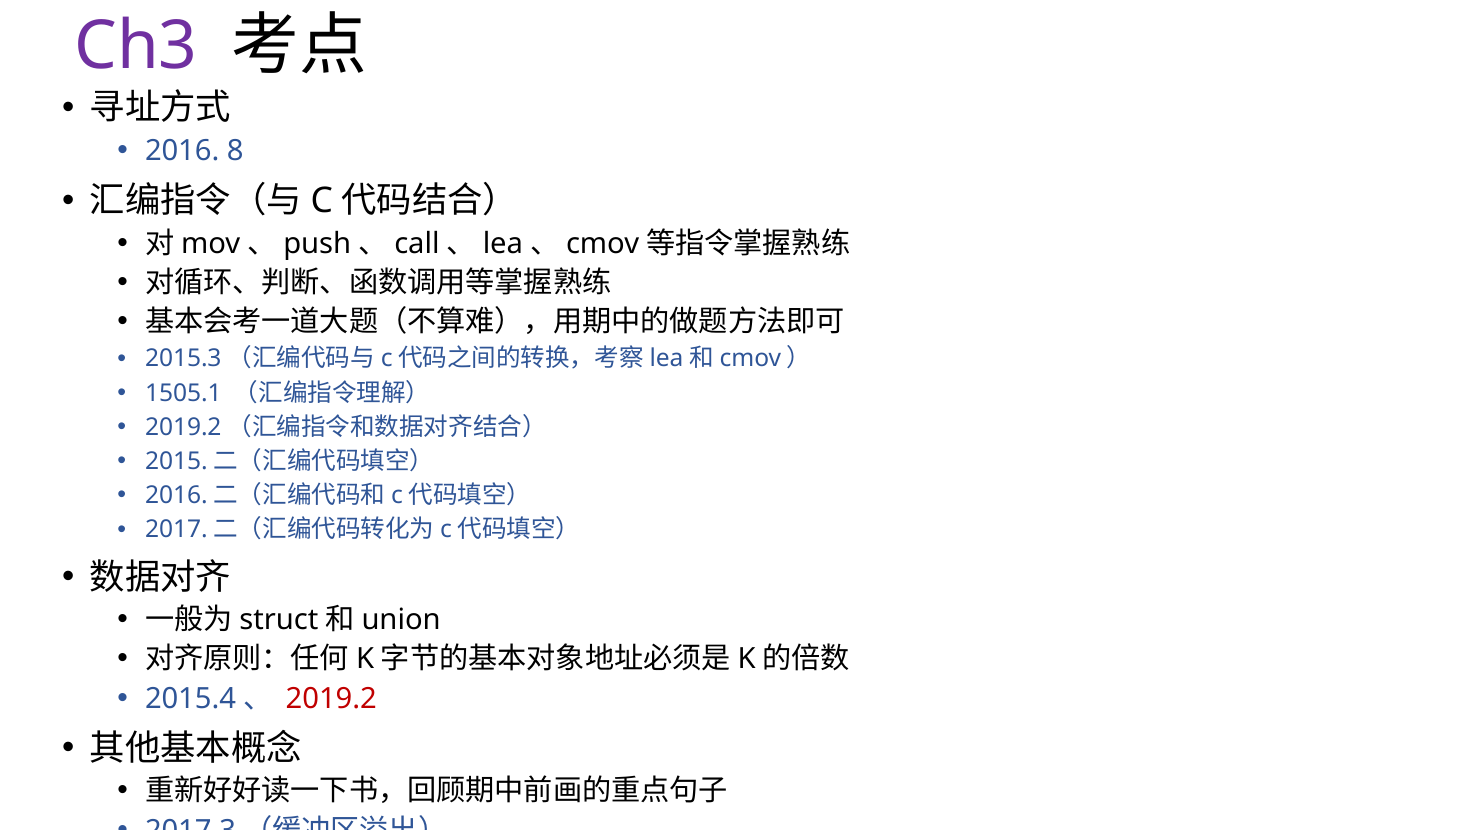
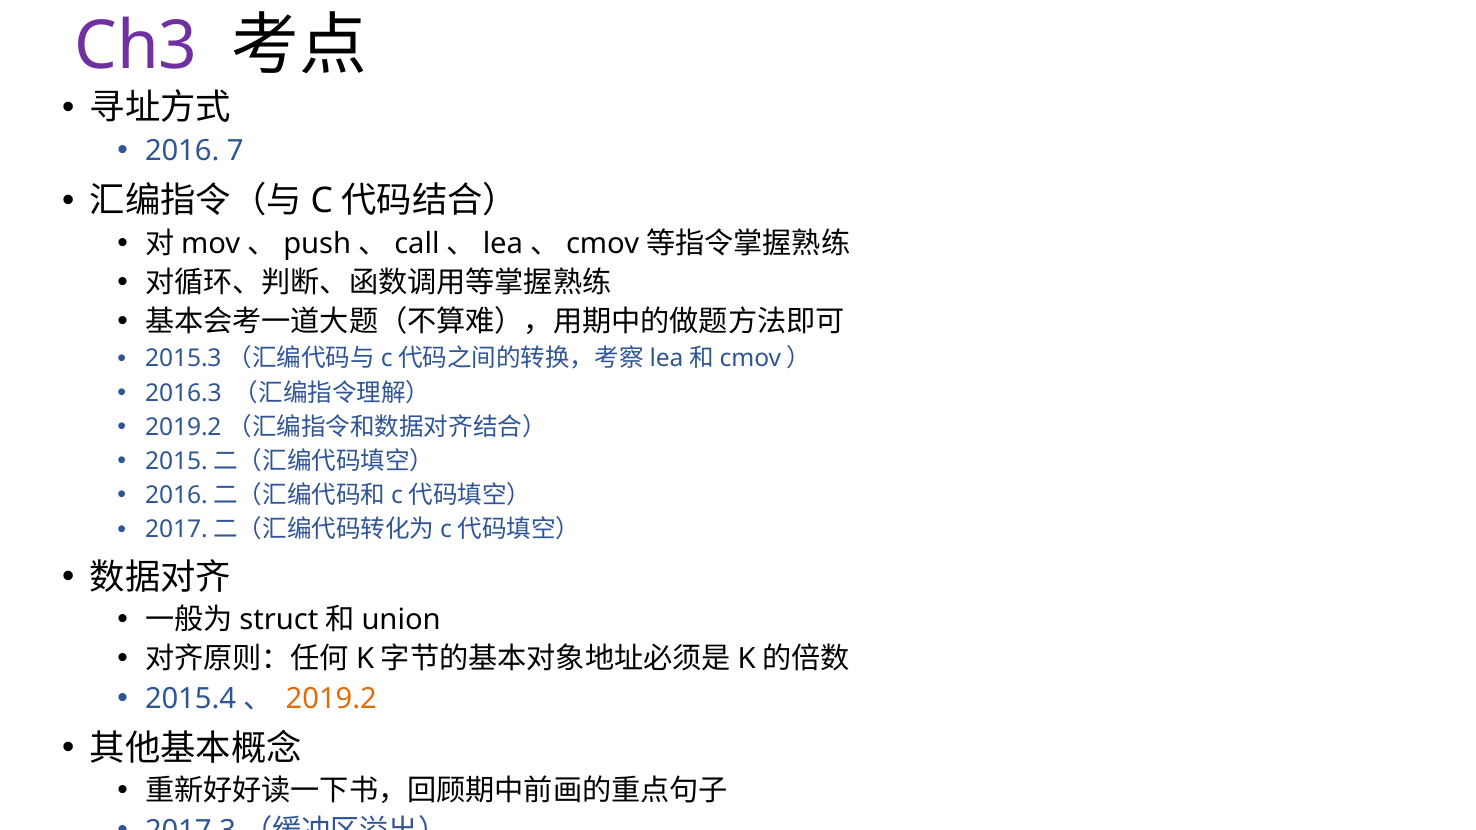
8: 8 -> 7 (235, 151)
1505.1: 1505.1 -> 2016.3 (183, 393)
2019.2 colour: red -> orange (331, 699)
